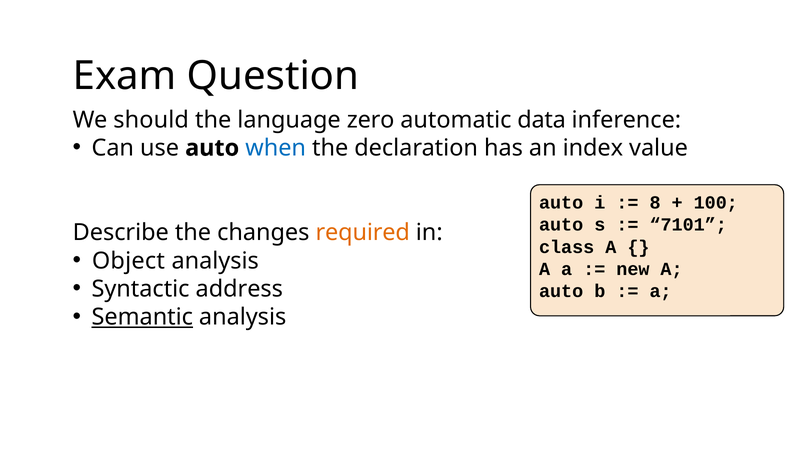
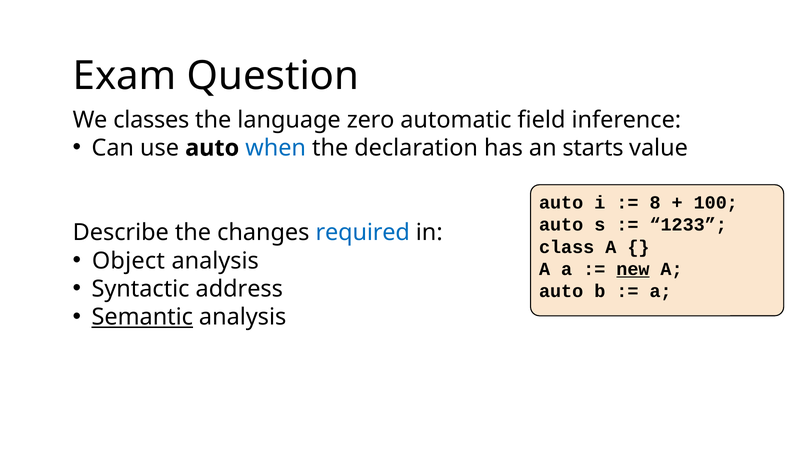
should: should -> classes (151, 120)
data: data -> field (541, 120)
index: index -> starts (593, 148)
7101: 7101 -> 1233 (688, 225)
required colour: orange -> blue (363, 232)
new underline: none -> present (633, 269)
